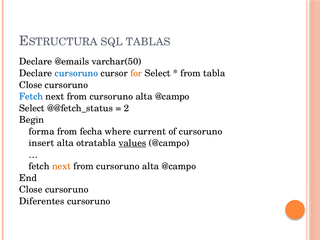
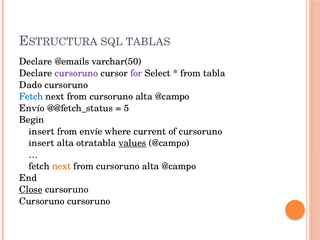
cursoruno colour: blue -> purple (76, 73)
for colour: orange -> purple (136, 73)
Close: Close -> Dado (31, 85)
Select: Select -> Envío (32, 108)
2: 2 -> 5 (126, 108)
forma: forma -> insert (42, 131)
fecha: fecha -> envíe (91, 131)
Close underline: none -> present (31, 190)
Diferentes: Diferentes -> Cursoruno (42, 201)
